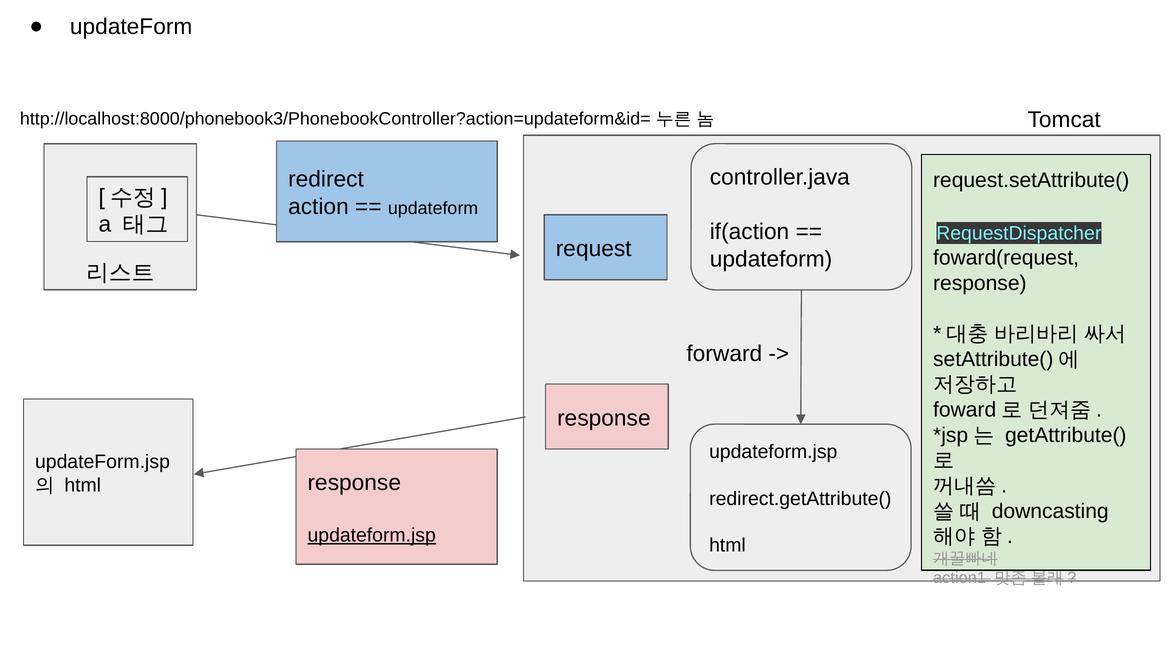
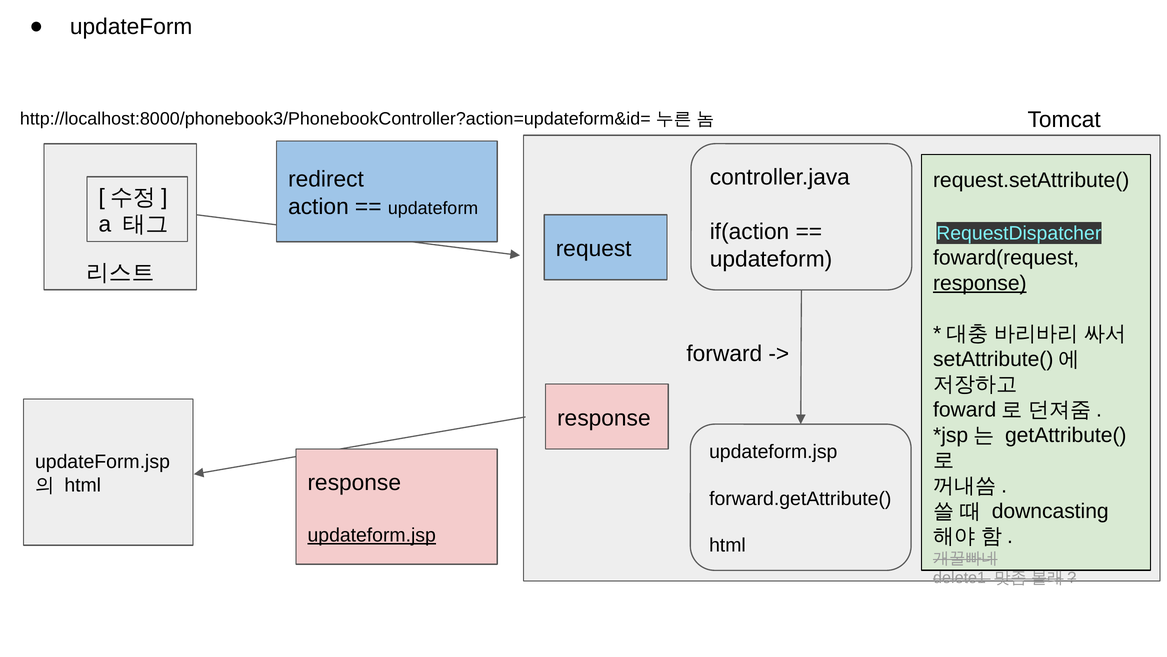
response underline: none -> present (980, 283)
redirect.getAttribute(: redirect.getAttribute( -> forward.getAttribute( (800, 498)
action1: action1 -> delete1 (960, 578)
